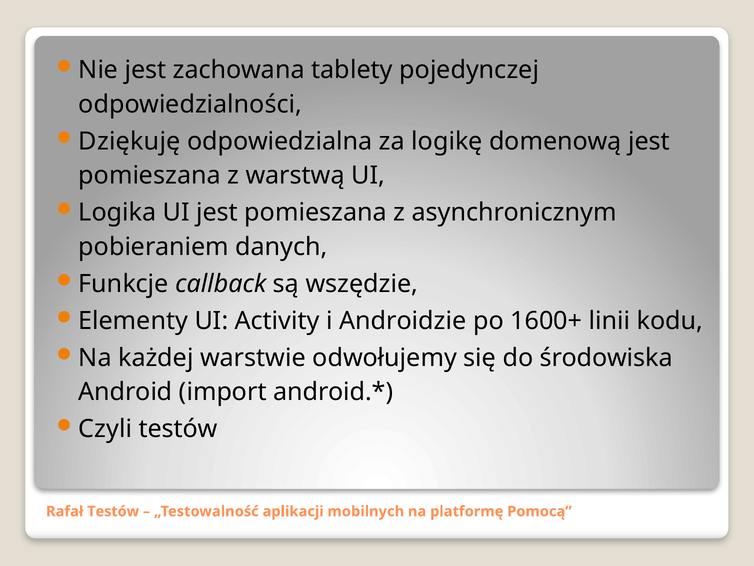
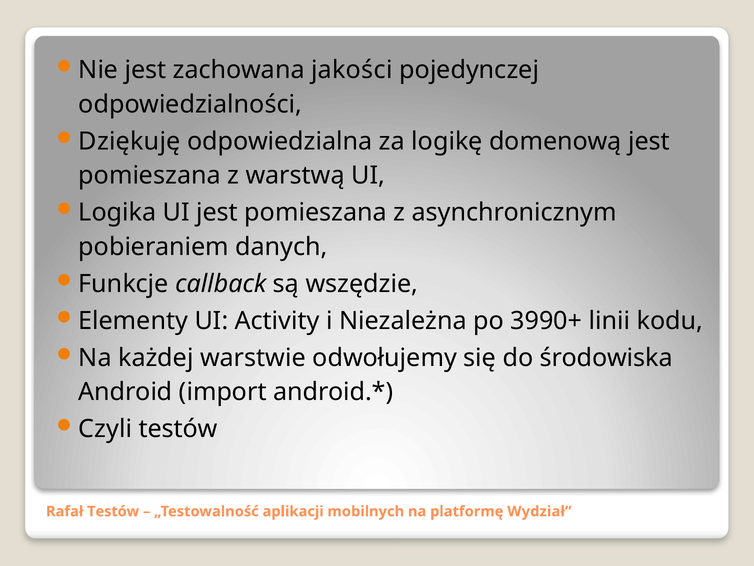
tablety: tablety -> jakości (352, 70)
Androidzie: Androidzie -> Niezależna (403, 321)
1600+: 1600+ -> 3990+ (546, 321)
Pomocą: Pomocą -> Wydział (539, 511)
